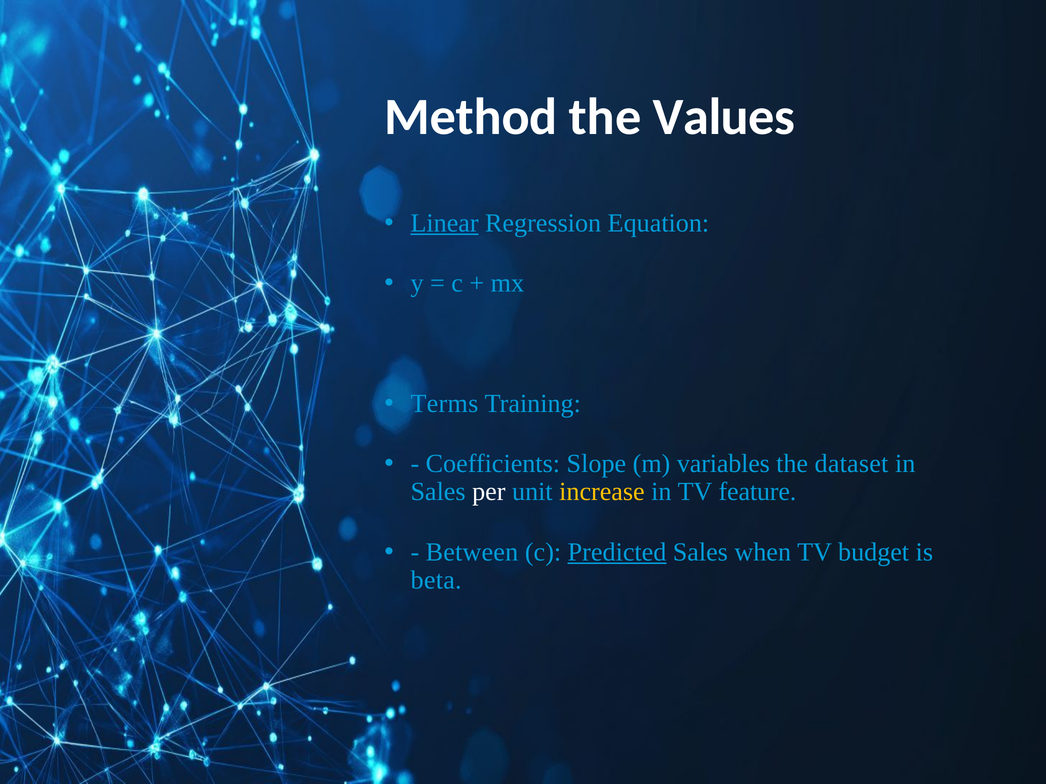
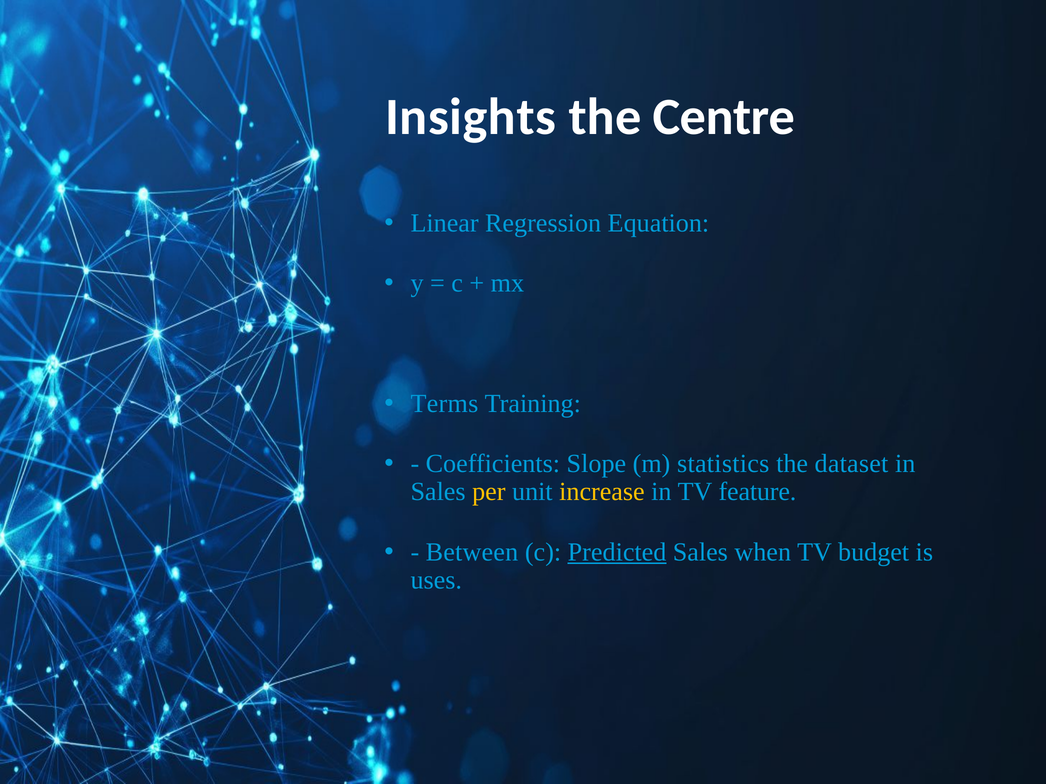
Method: Method -> Insights (470, 117)
Values: Values -> Centre (724, 117)
Linear underline: present -> none (445, 223)
variables: variables -> statistics (723, 464)
per colour: white -> yellow (489, 492)
beta: beta -> uses (436, 581)
